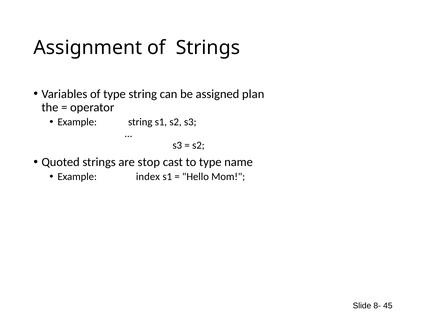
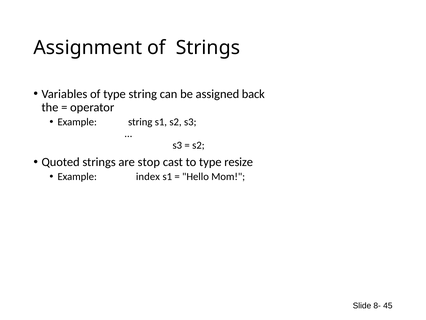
plan: plan -> back (253, 94)
name: name -> resize (239, 162)
